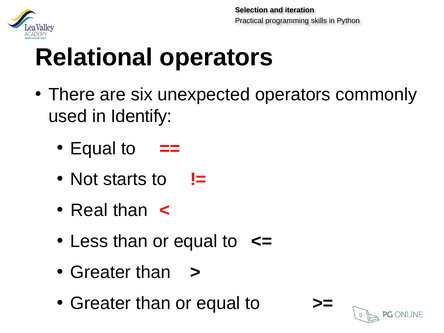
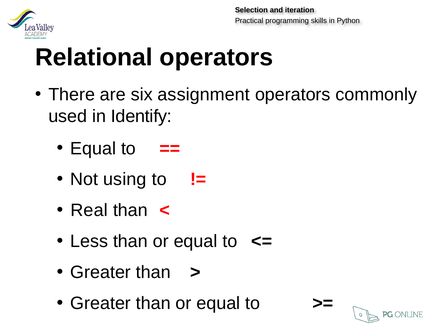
unexpected: unexpected -> assignment (204, 95)
starts: starts -> using (125, 179)
